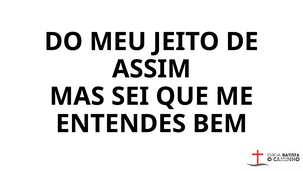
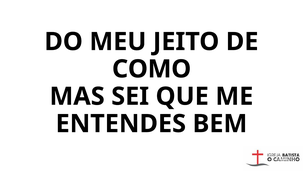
ASSIM: ASSIM -> COMO (152, 69)
